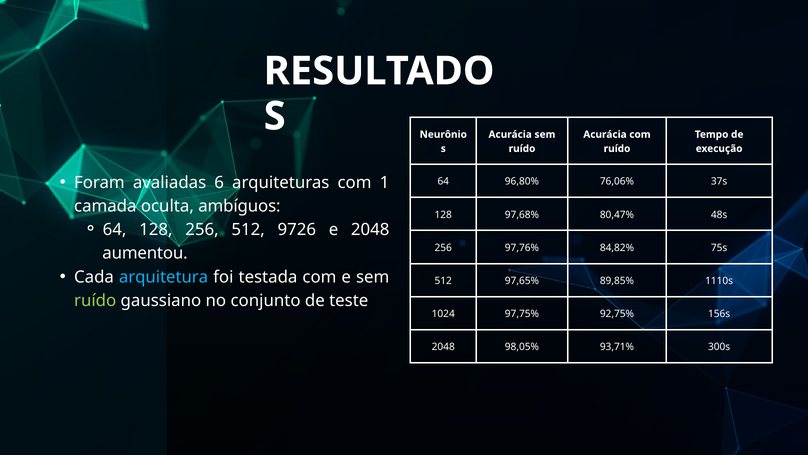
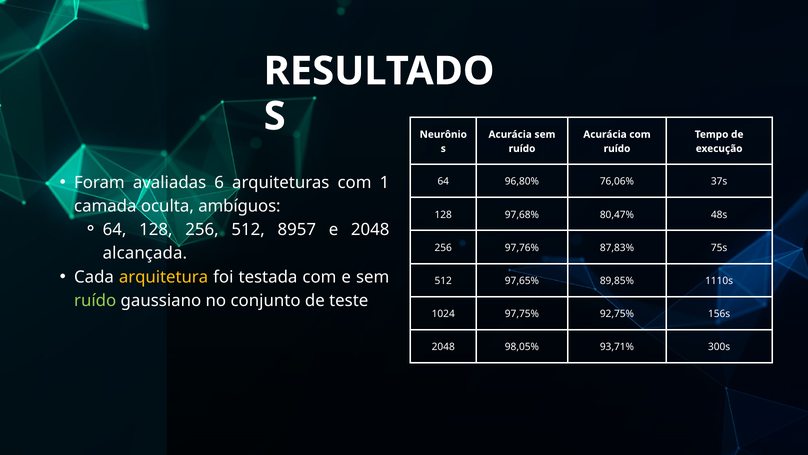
9726: 9726 -> 8957 (297, 230)
84,82%: 84,82% -> 87,83% (617, 248)
aumentou: aumentou -> alcançada (145, 253)
arquitetura colour: light blue -> yellow (164, 277)
